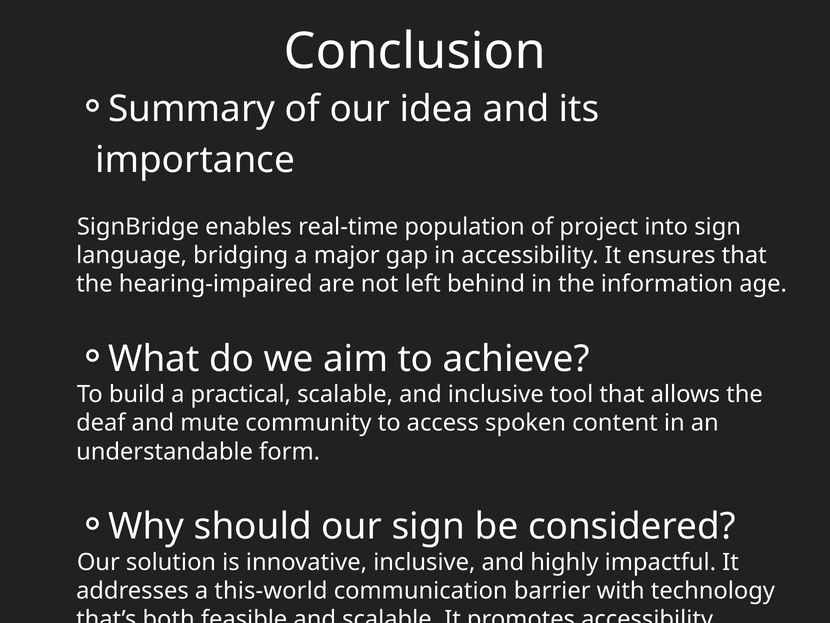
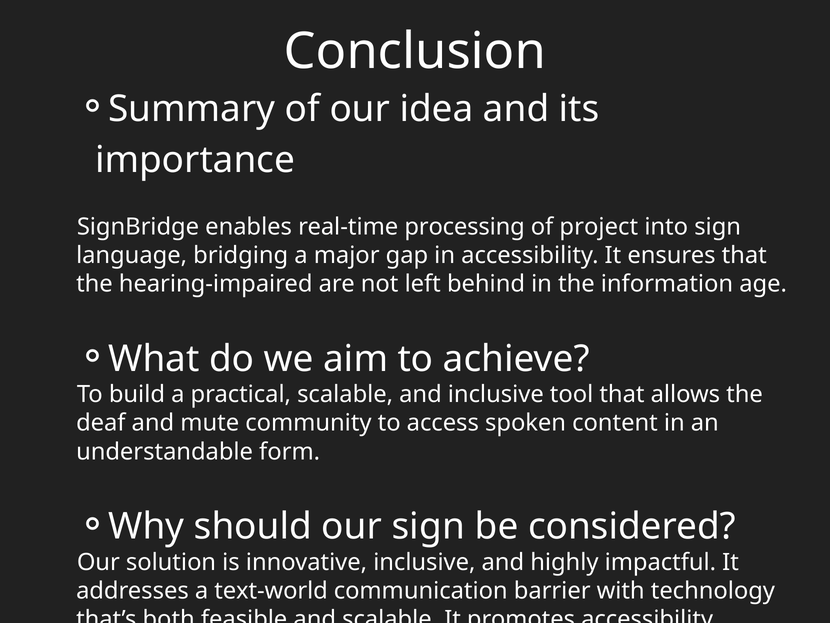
population: population -> processing (465, 227)
this-world: this-world -> text-world (271, 590)
